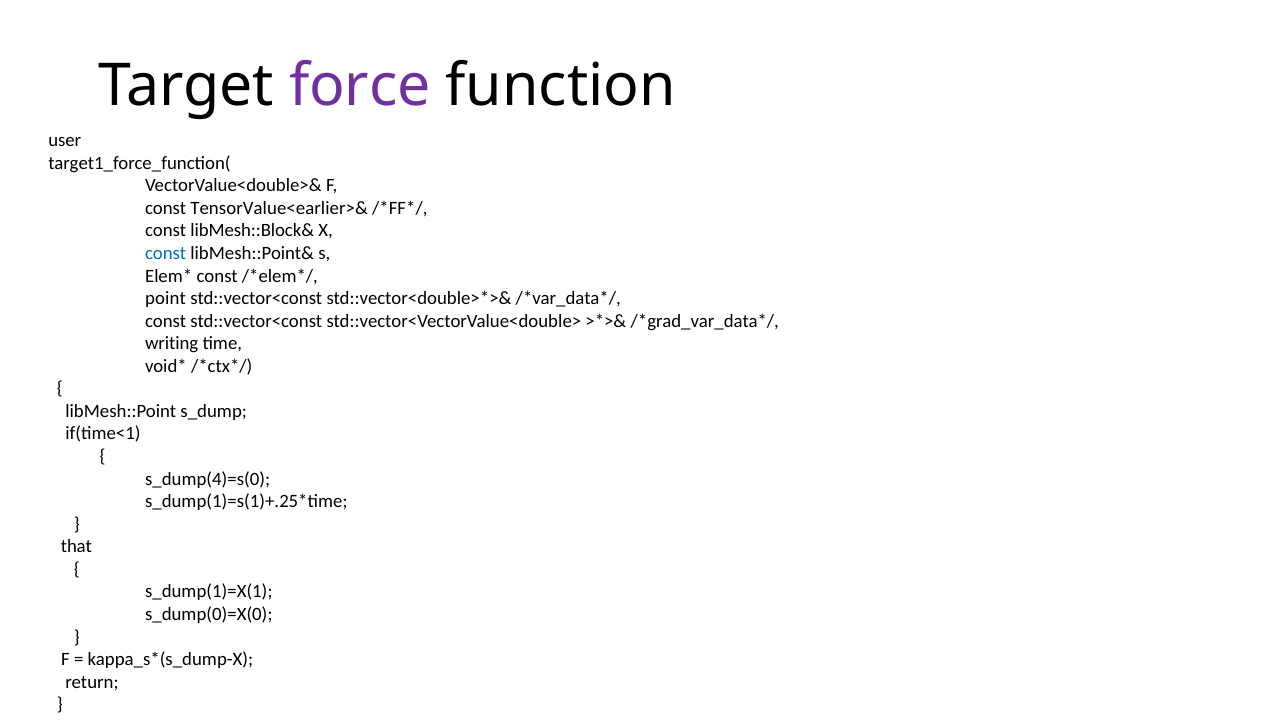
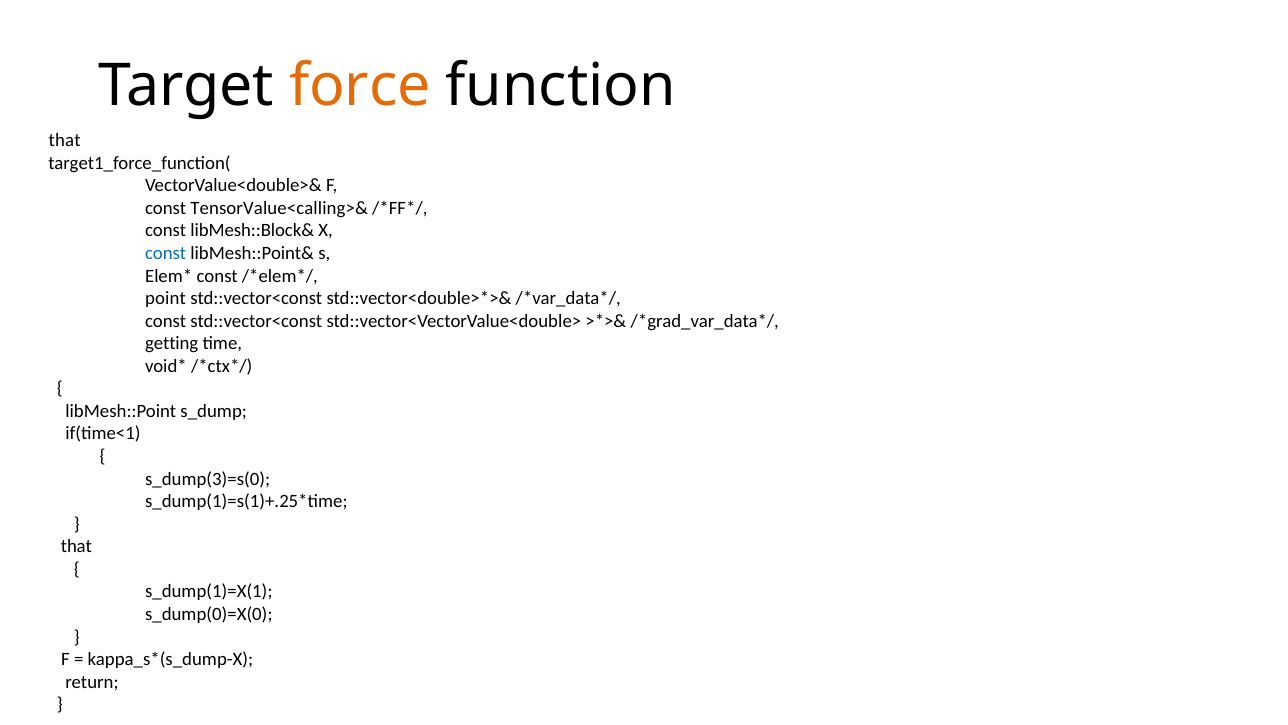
force colour: purple -> orange (360, 86)
user: user -> that (65, 140)
TensorValue<earlier>&: TensorValue<earlier>& -> TensorValue<calling>& (279, 208)
writing: writing -> getting (172, 343)
s_dump(4)=s(0: s_dump(4)=s(0 -> s_dump(3)=s(0 (208, 479)
